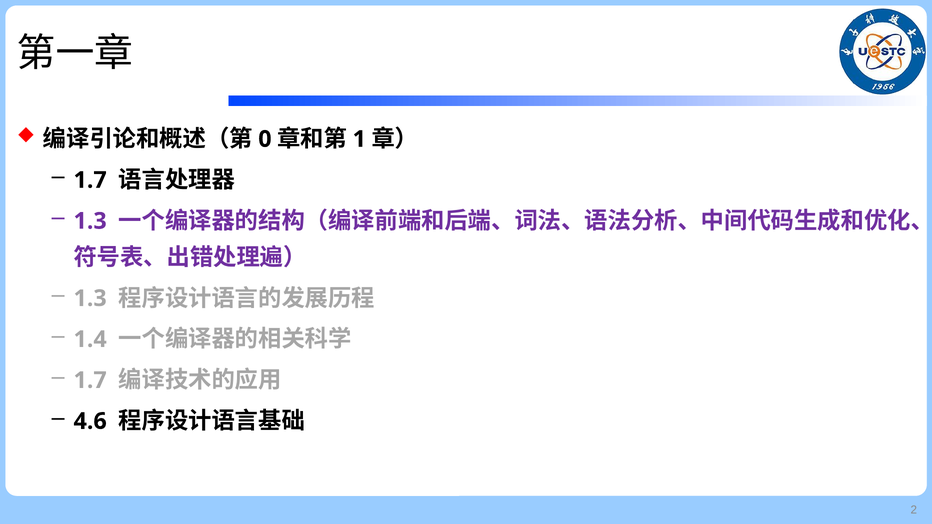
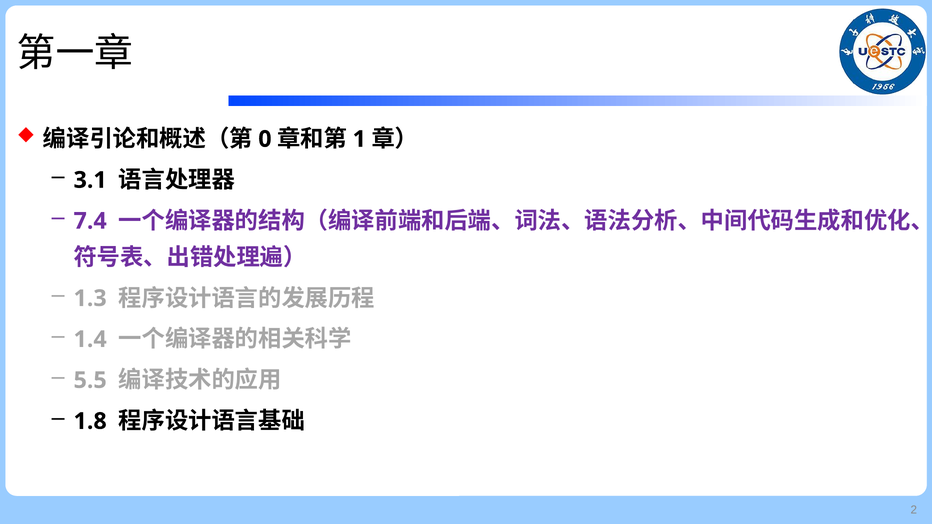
1.7: 1.7 -> 3.1 (90, 180)
1.3: 1.3 -> 7.4 (90, 221)
1.7: 1.7 -> 5.5 (90, 380)
4.6: 4.6 -> 1.8 (90, 421)
